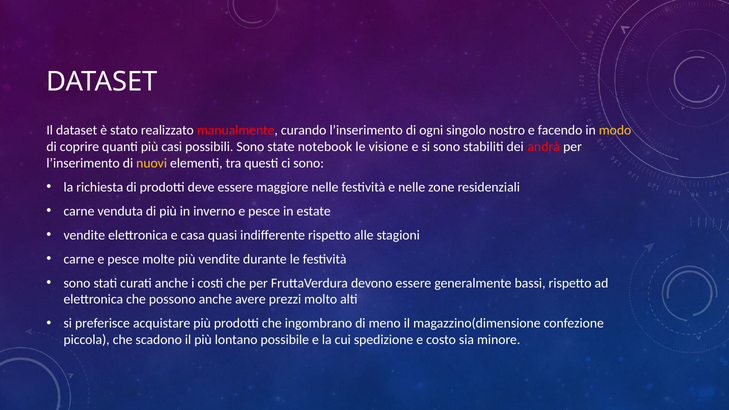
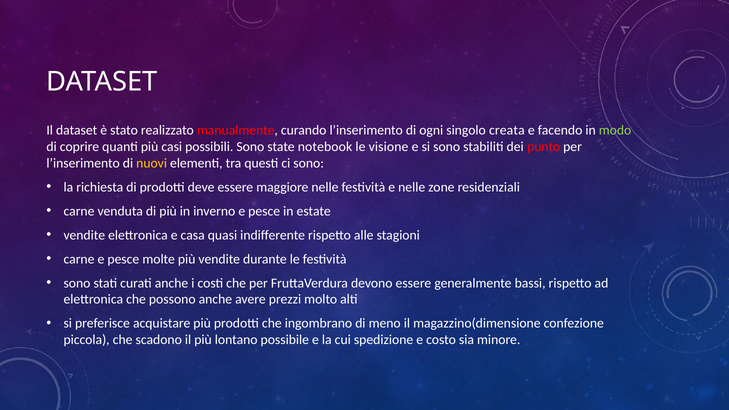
nostro: nostro -> creata (507, 130)
modo colour: yellow -> light green (615, 130)
andrà: andrà -> punto (544, 147)
